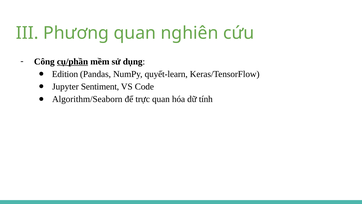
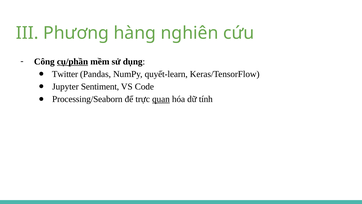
Phương quan: quan -> hàng (135, 33)
Edition: Edition -> Twitter (65, 74)
Algorithm/Seaborn: Algorithm/Seaborn -> Processing/Seaborn (87, 99)
quan underline: none -> present (161, 99)
